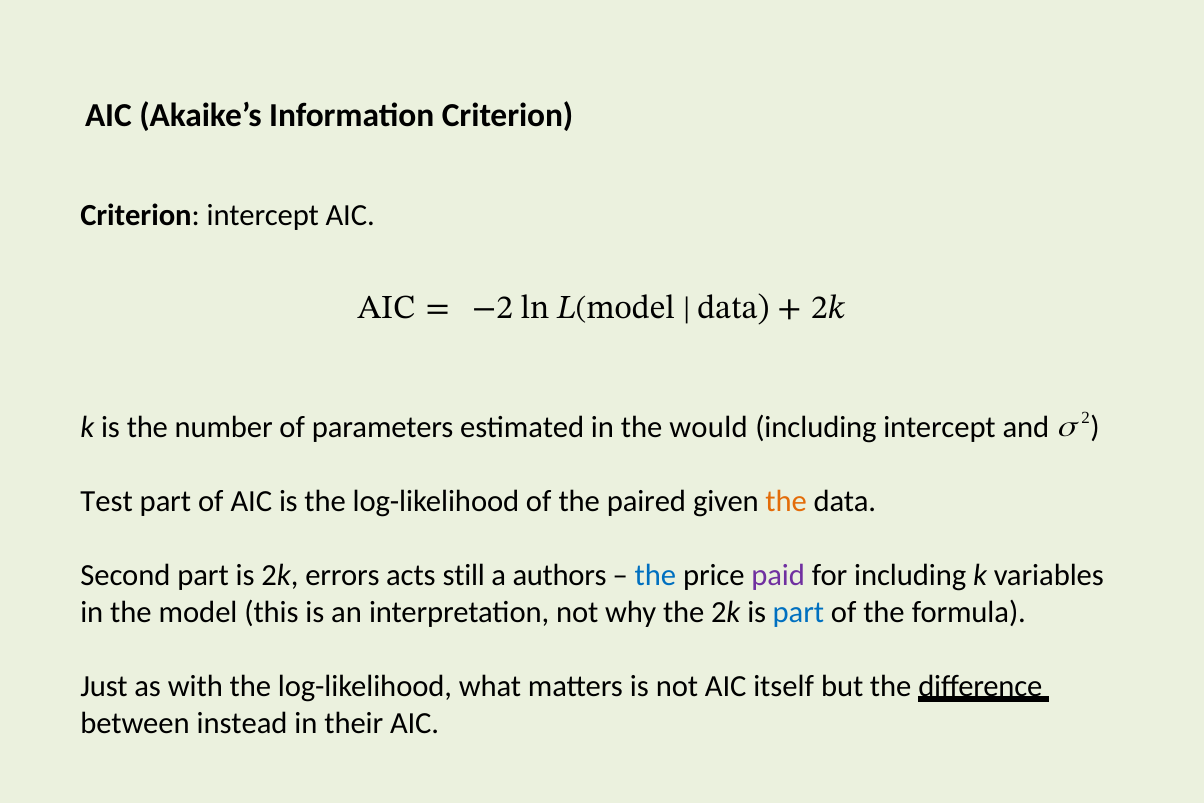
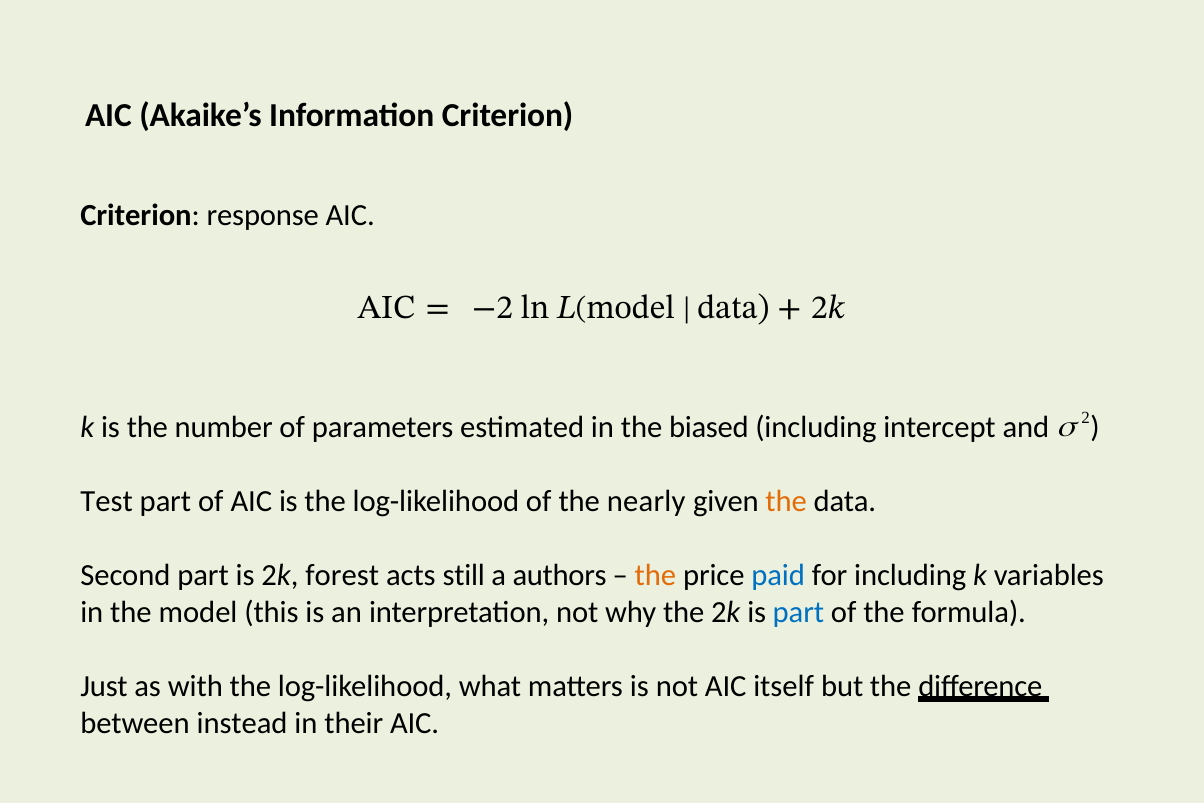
Criterion intercept: intercept -> response (263, 215)
would: would -> biased (709, 427)
paired: paired -> nearly (646, 501)
errors: errors -> forest (342, 575)
the colour: blue -> orange (655, 575)
paid colour: purple -> blue (778, 575)
